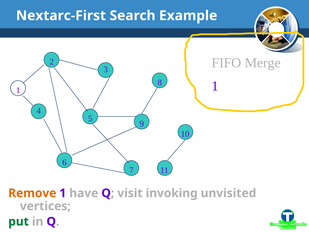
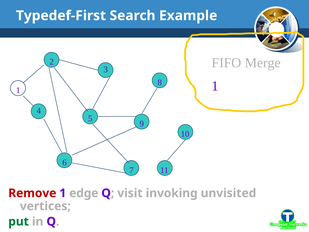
Nextarc-First: Nextarc-First -> Typedef-First (61, 16)
Remove colour: orange -> red (32, 193)
have: have -> edge (84, 193)
